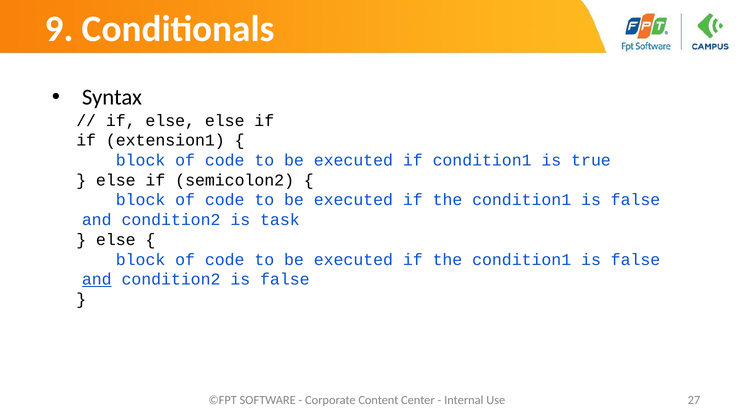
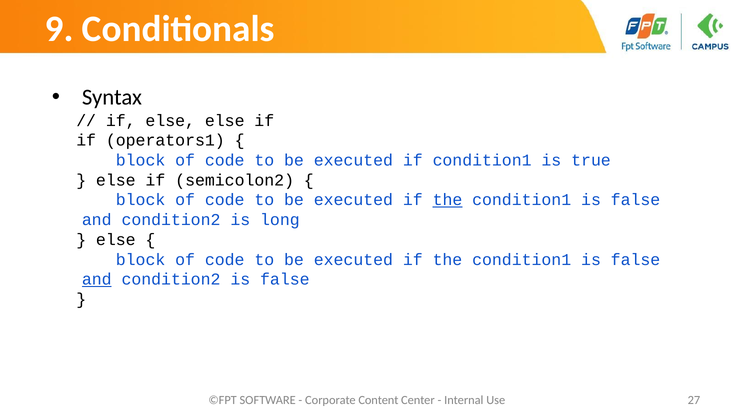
extension1: extension1 -> operators1 (165, 140)
the underline: none -> present (447, 200)
task: task -> long (280, 220)
